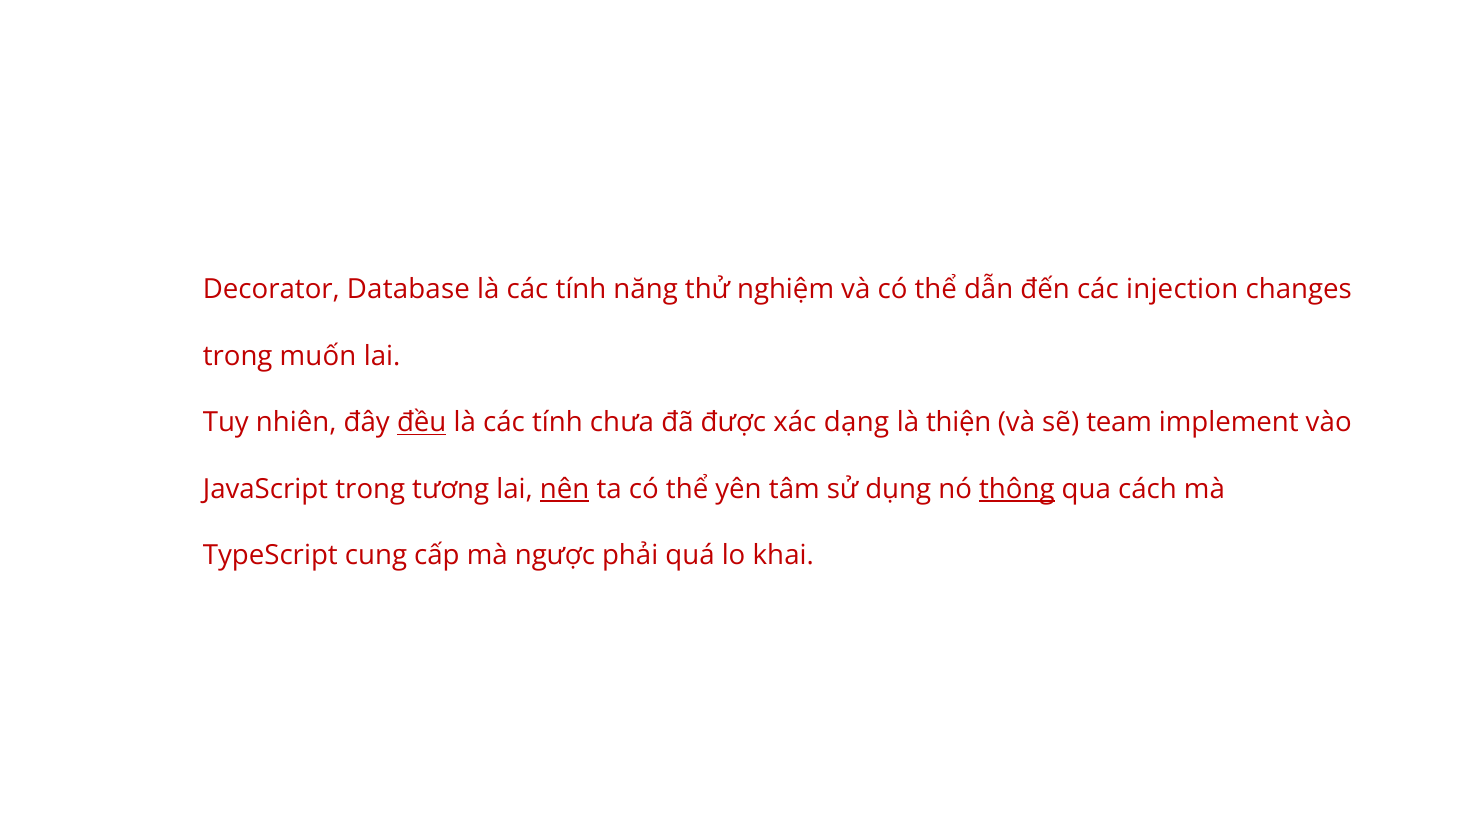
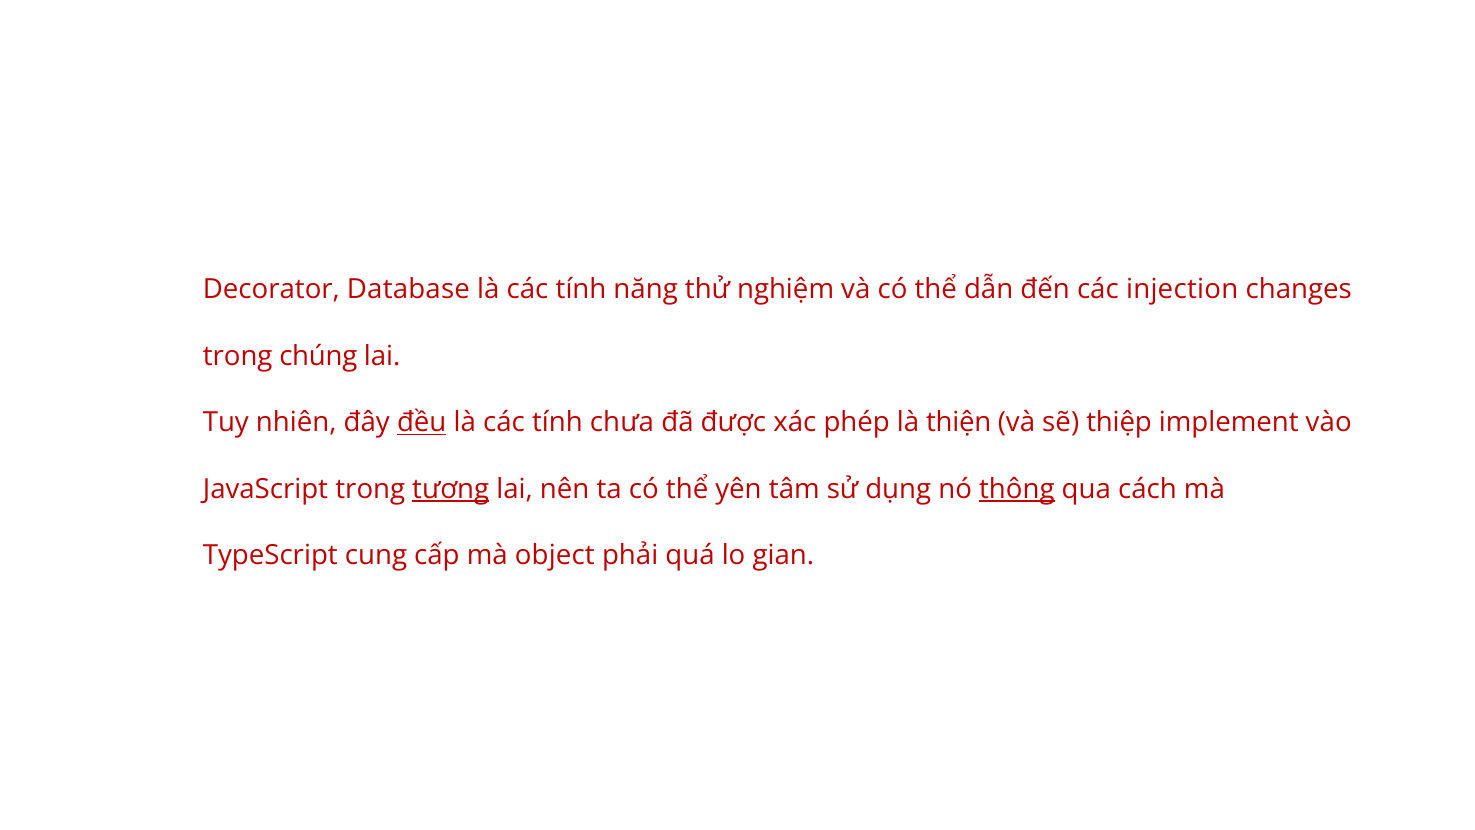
muốn: muốn -> chúng (318, 356)
dạng: dạng -> phép (857, 422)
team: team -> thiệp (1119, 422)
tương underline: none -> present (451, 489)
nên underline: present -> none (565, 489)
ngược: ngược -> object (555, 555)
khai: khai -> gian (783, 555)
